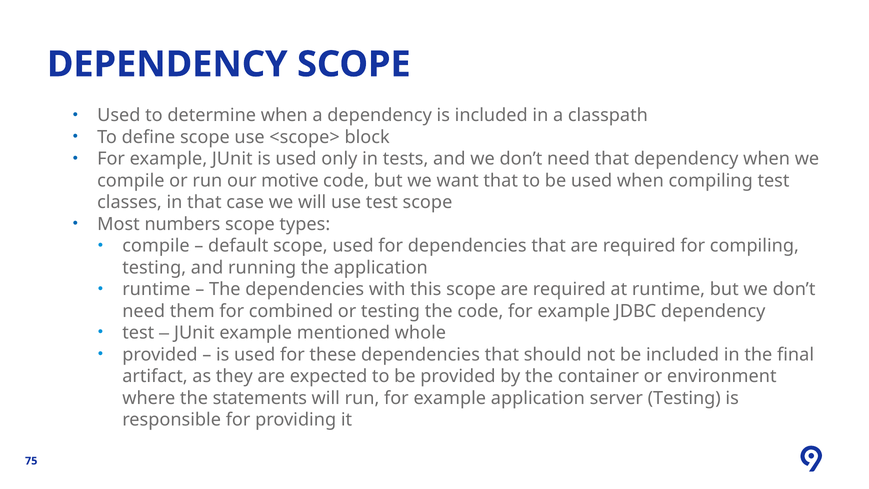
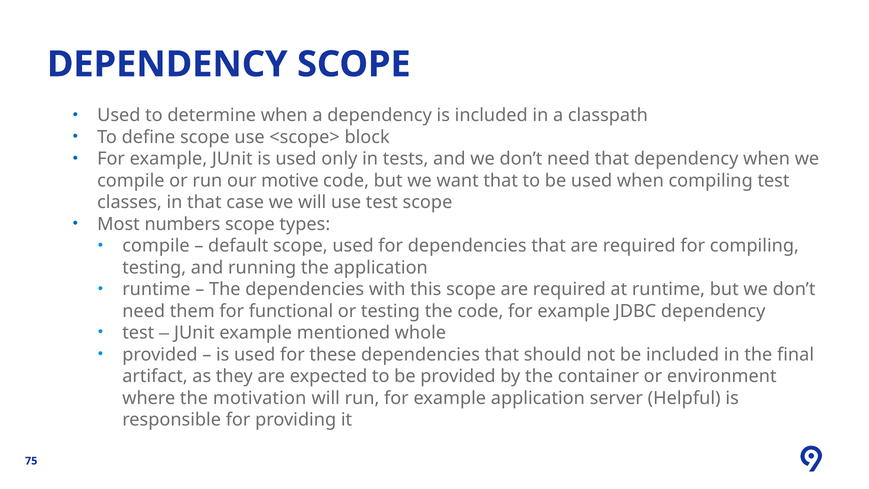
combined: combined -> functional (291, 311)
statements: statements -> motivation (260, 398)
server Testing: Testing -> Helpful (684, 398)
